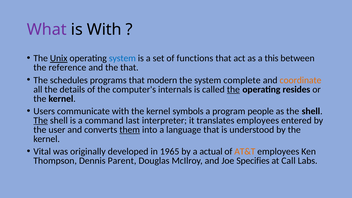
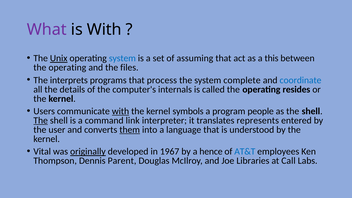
functions: functions -> assuming (195, 58)
reference: reference -> operating (67, 68)
the that: that -> files (129, 68)
schedules: schedules -> interprets (69, 80)
modern: modern -> process (162, 80)
coordinate colour: orange -> blue (301, 80)
the underline: present -> none (233, 89)
with underline: none -> present (120, 111)
last: last -> link (133, 120)
translates employees: employees -> represents (258, 120)
originally underline: none -> present (88, 152)
1965: 1965 -> 1967 (170, 152)
actual: actual -> hence (211, 152)
AT&T colour: orange -> blue (245, 152)
Specifies: Specifies -> Libraries (253, 161)
